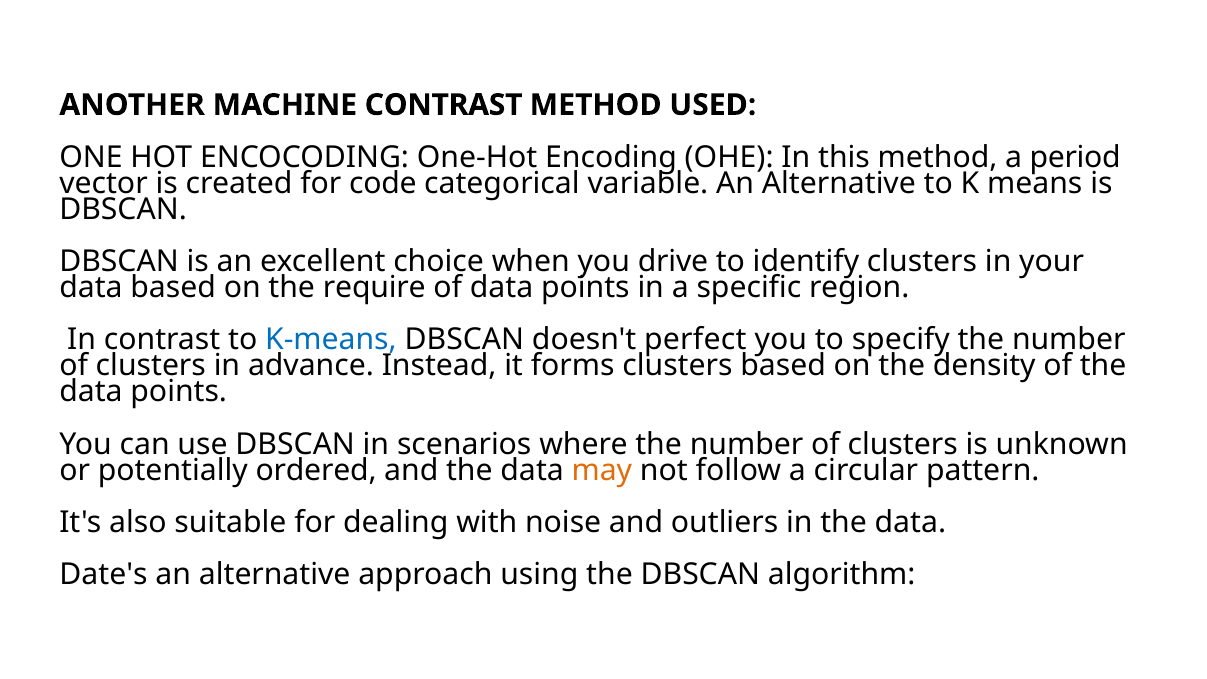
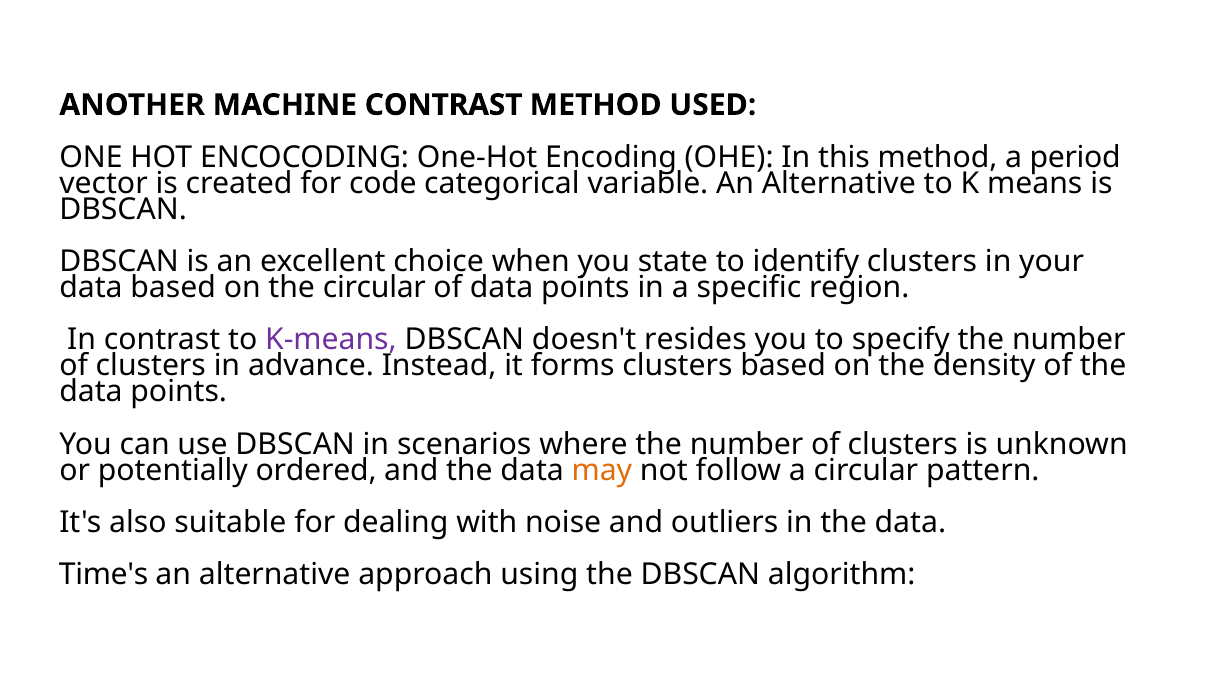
drive: drive -> state (673, 261)
the require: require -> circular (374, 288)
K-means colour: blue -> purple (331, 340)
perfect: perfect -> resides (695, 340)
Date's: Date's -> Time's (104, 574)
